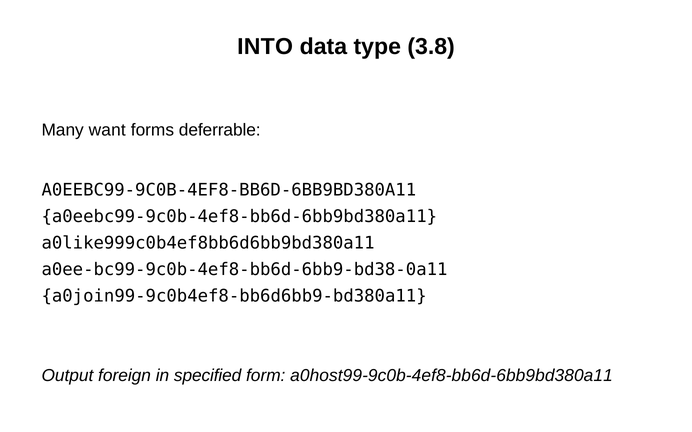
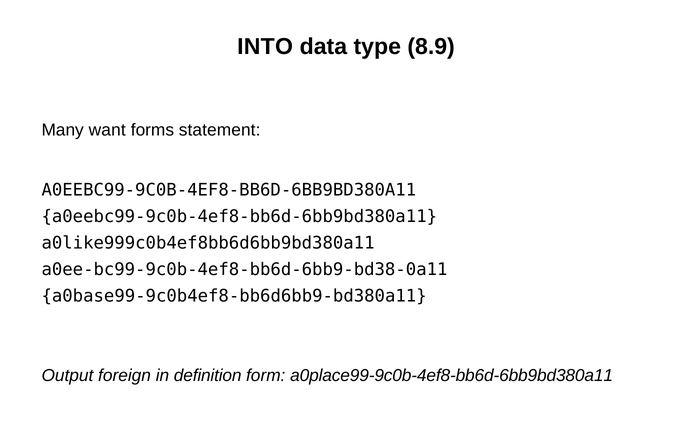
3.8: 3.8 -> 8.9 (431, 47)
deferrable: deferrable -> statement (220, 130)
a0join99-9c0b4ef8-bb6d6bb9-bd380a11: a0join99-9c0b4ef8-bb6d6bb9-bd380a11 -> a0base99-9c0b4ef8-bb6d6bb9-bd380a11 (234, 296)
specified: specified -> definition (208, 376)
a0host99-9c0b-4ef8-bb6d-6bb9bd380a11: a0host99-9c0b-4ef8-bb6d-6bb9bd380a11 -> a0place99-9c0b-4ef8-bb6d-6bb9bd380a11 (452, 376)
